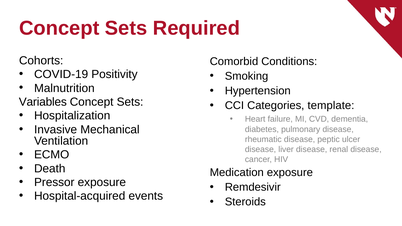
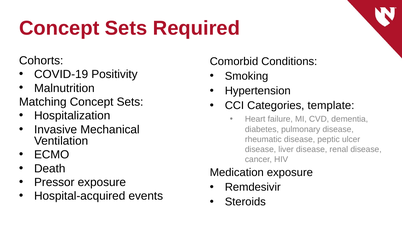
Variables: Variables -> Matching (43, 102)
